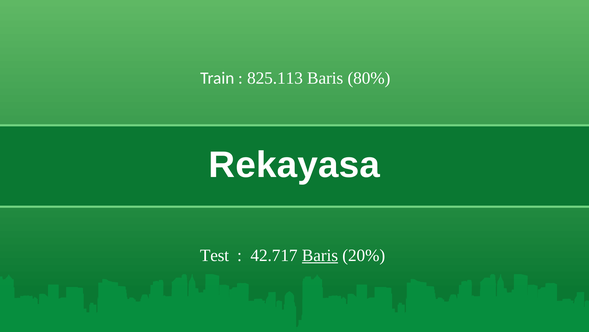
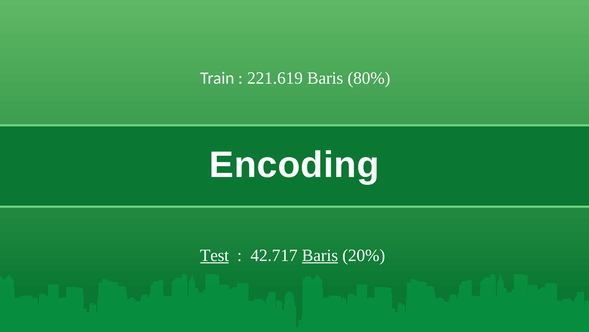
825.113: 825.113 -> 221.619 (275, 78)
Rekayasa: Rekayasa -> Encoding (294, 165)
Test underline: none -> present (214, 255)
